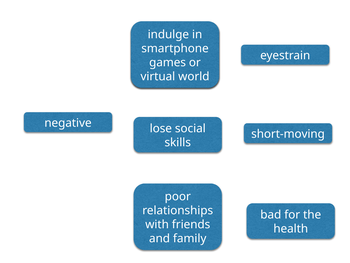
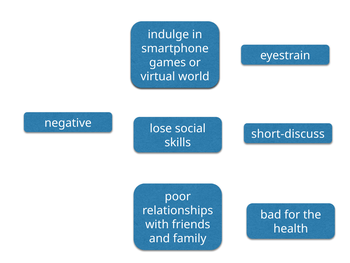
short-moving: short-moving -> short-discuss (288, 134)
